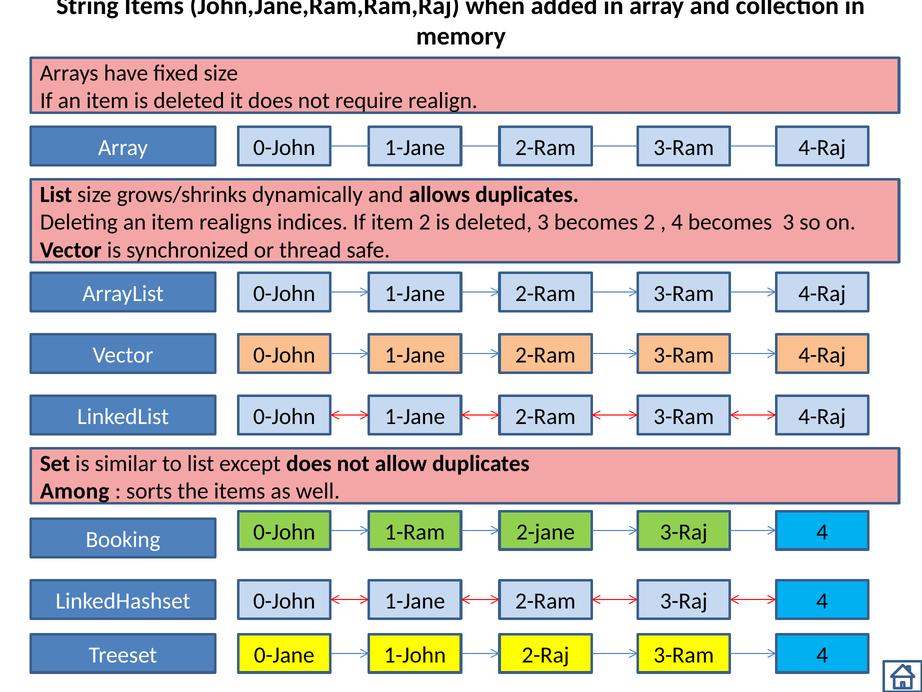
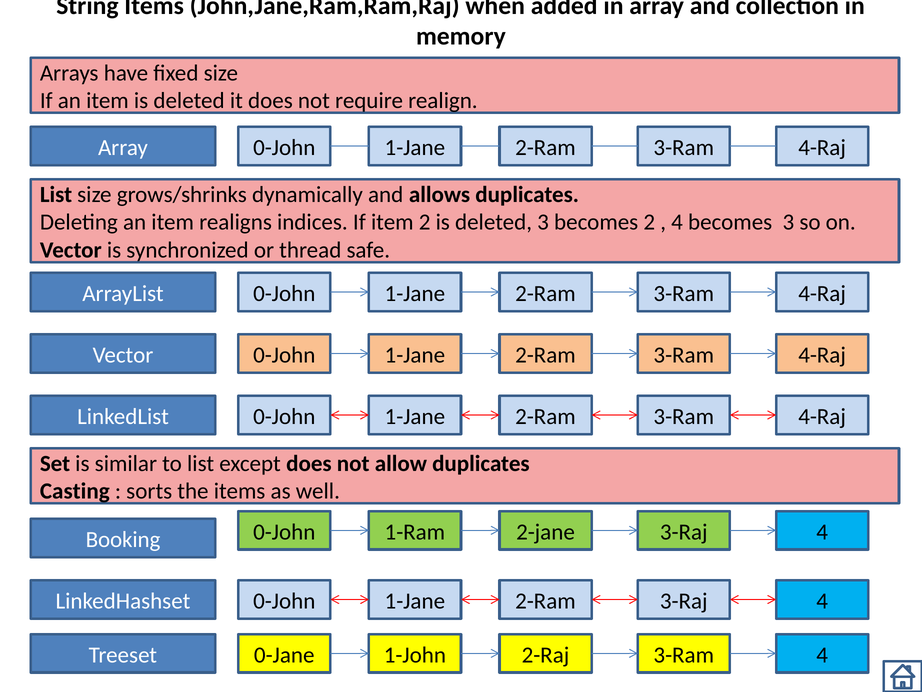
Among: Among -> Casting (75, 491)
